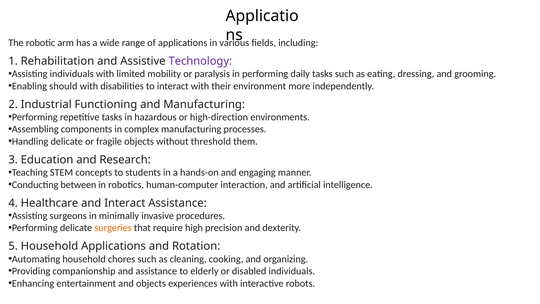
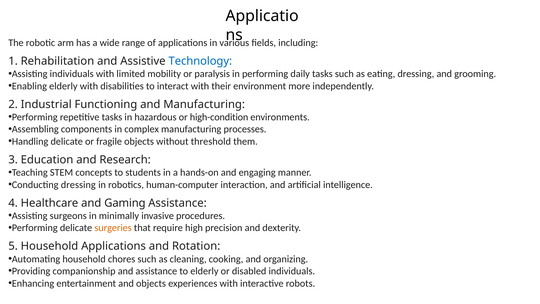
Technology colour: purple -> blue (200, 61)
Enabling should: should -> elderly (63, 86)
high-direction: high-direction -> high-condition (219, 117)
Conducting between: between -> dressing (78, 185)
and Interact: Interact -> Gaming (125, 203)
